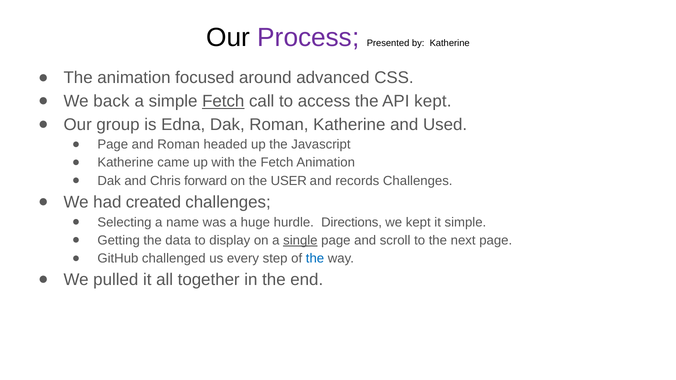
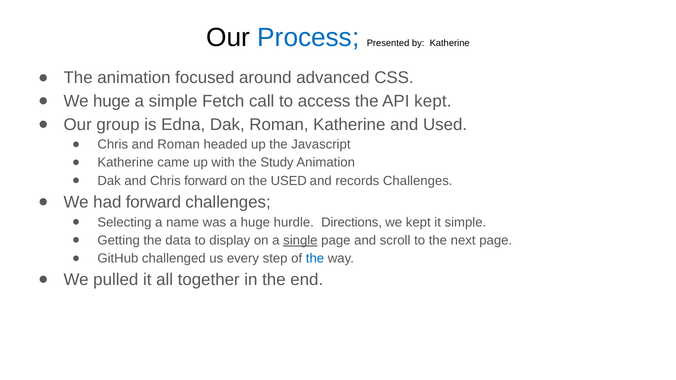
Process colour: purple -> blue (308, 37)
We back: back -> huge (112, 101)
Fetch underline: present -> none (223, 101)
Page: Page -> Chris (113, 145)
the Fetch: Fetch -> Study (277, 163)
the USER: USER -> USED (289, 181)
had created: created -> forward (153, 202)
